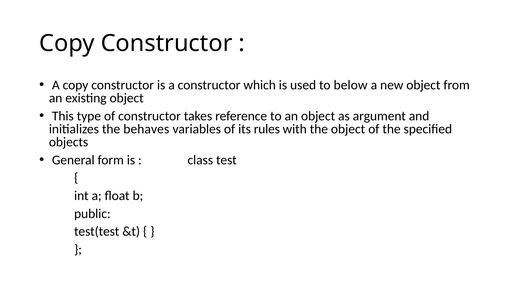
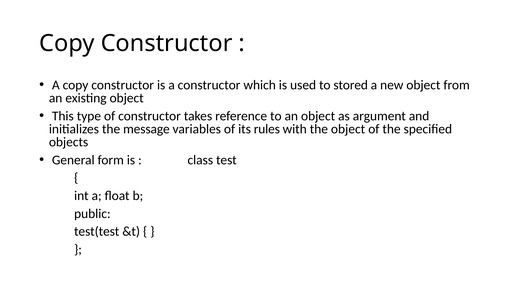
below: below -> stored (351, 85)
behaves: behaves -> message (146, 129)
